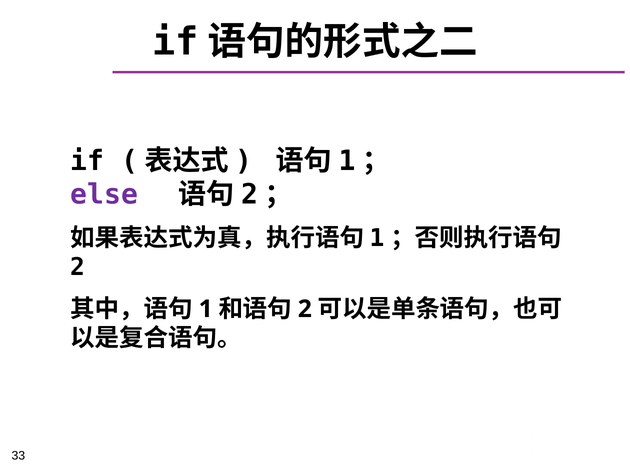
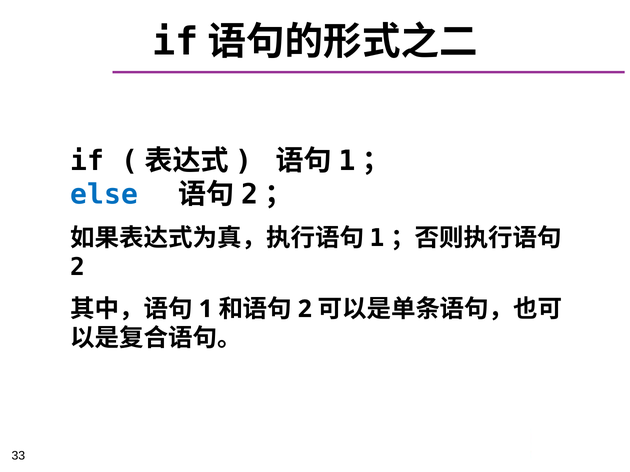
else colour: purple -> blue (104, 195)
